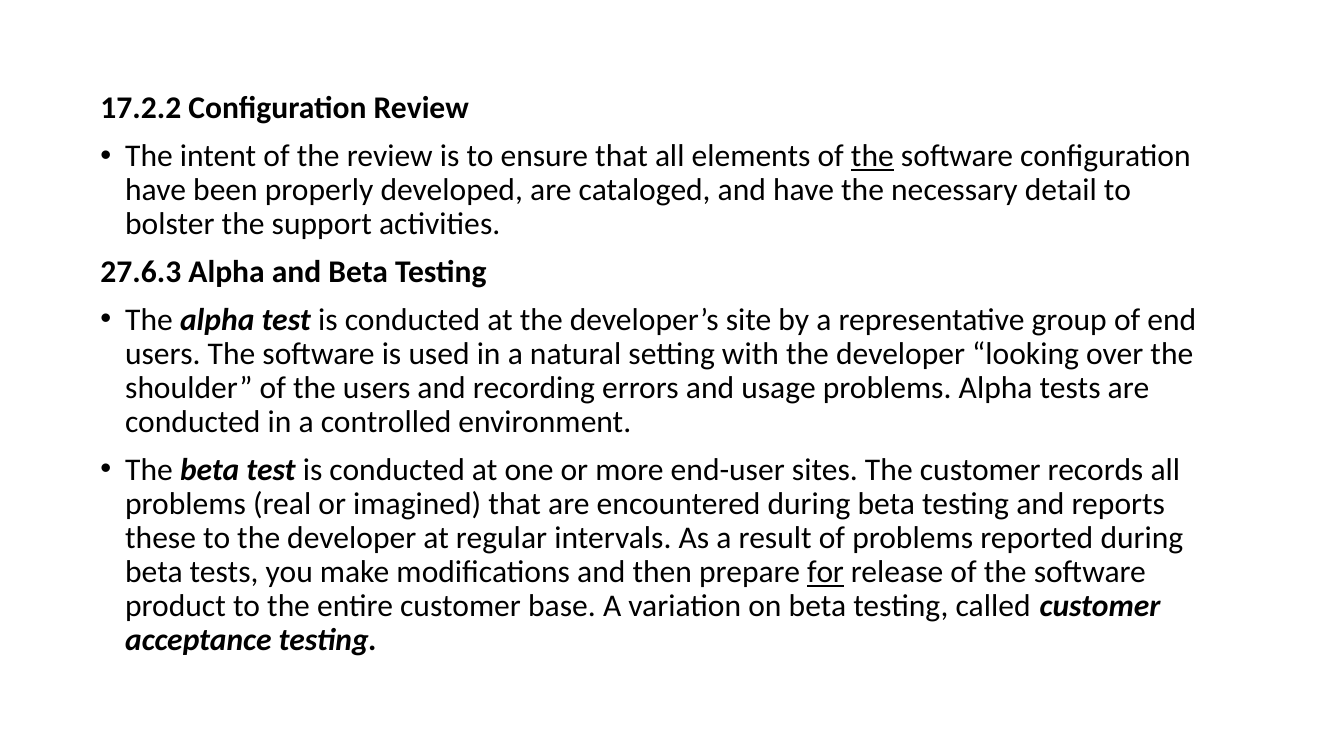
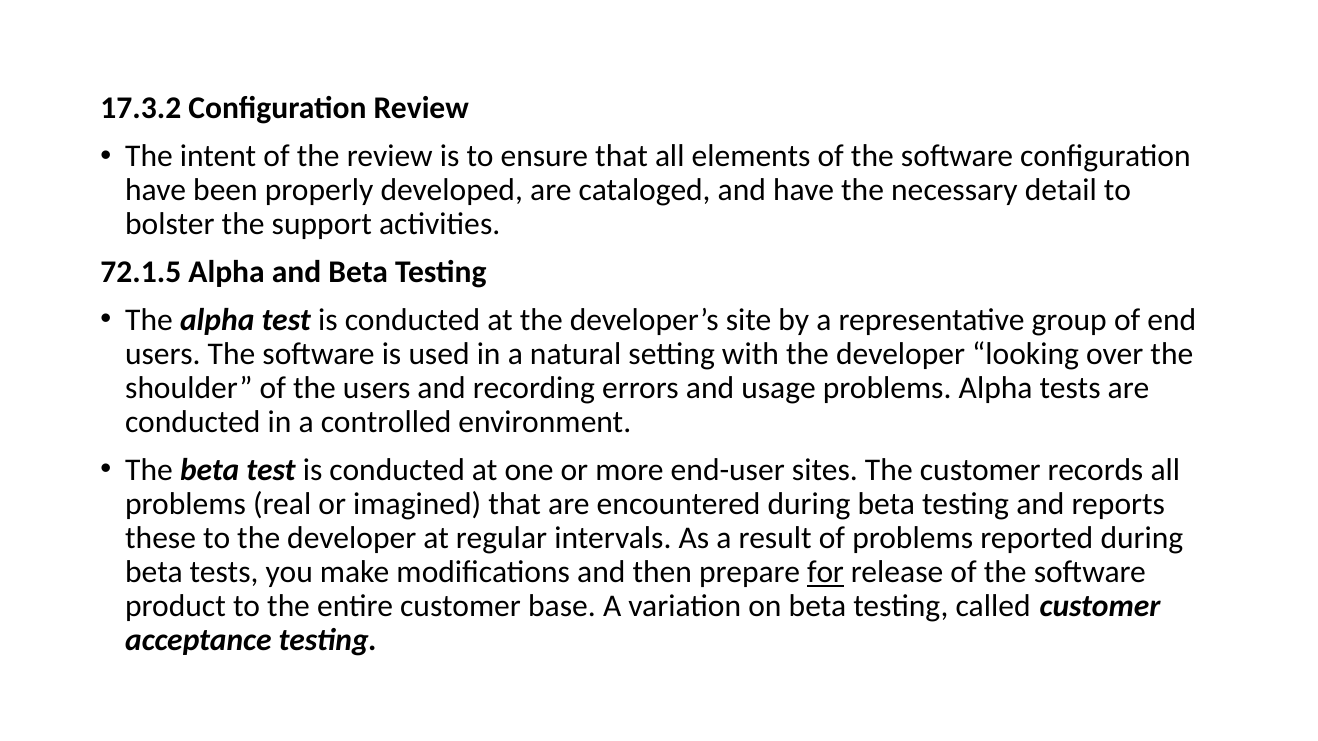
17.2.2: 17.2.2 -> 17.3.2 (141, 108)
the underline: present -> none (872, 156)
27.6.3: 27.6.3 -> 72.1.5 (141, 272)
